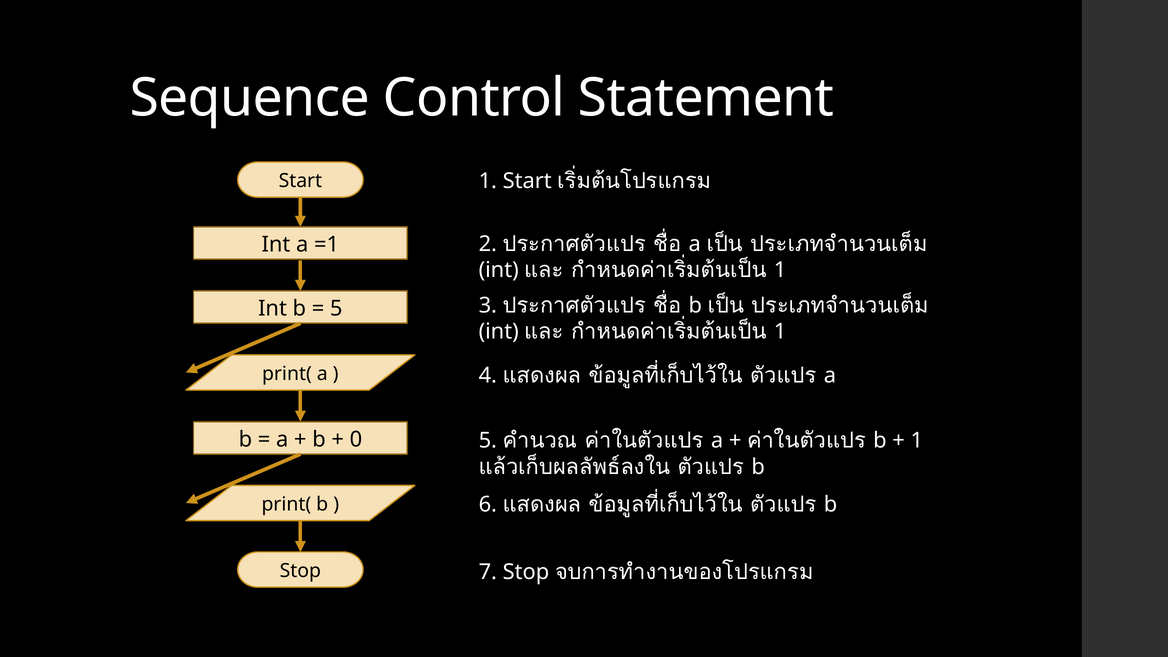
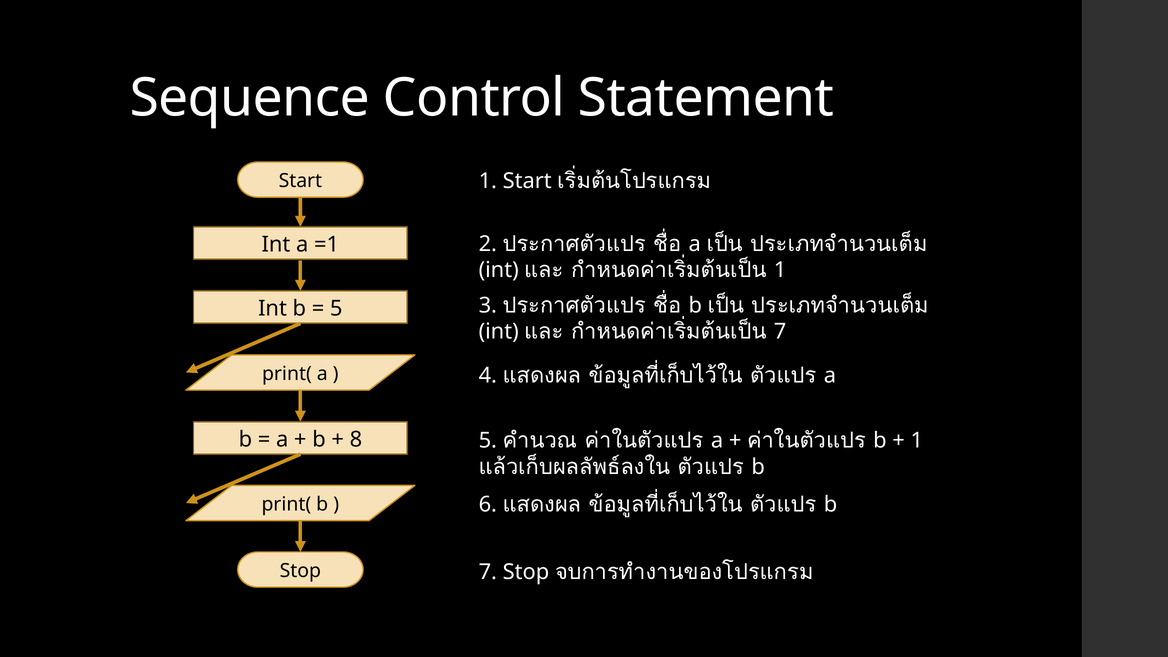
1: 1 -> 7 (780, 332)
0: 0 -> 8 (356, 439)
